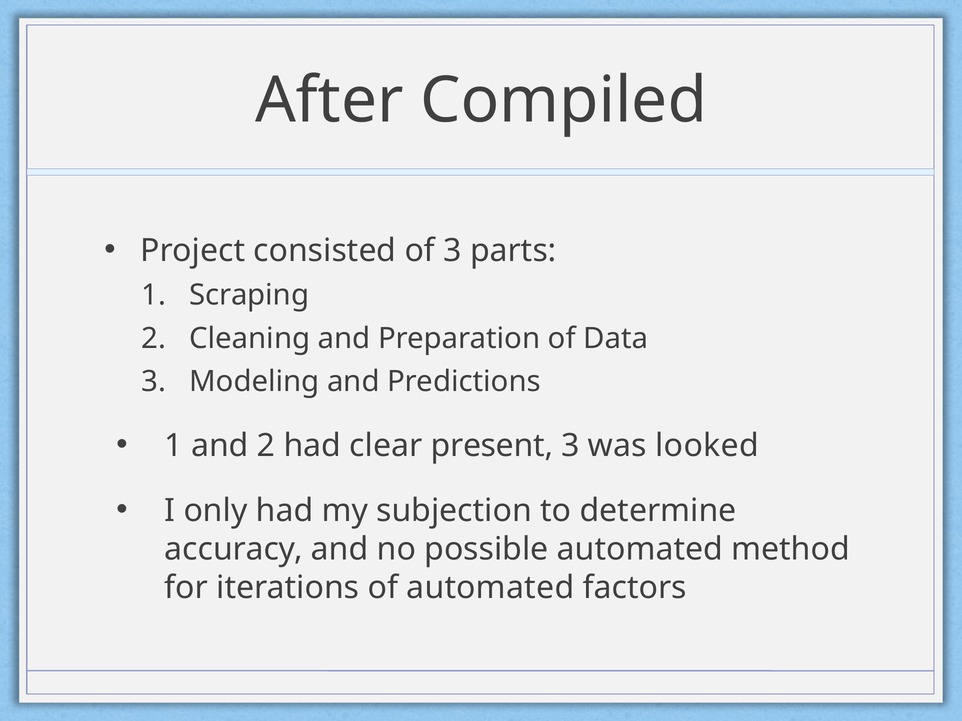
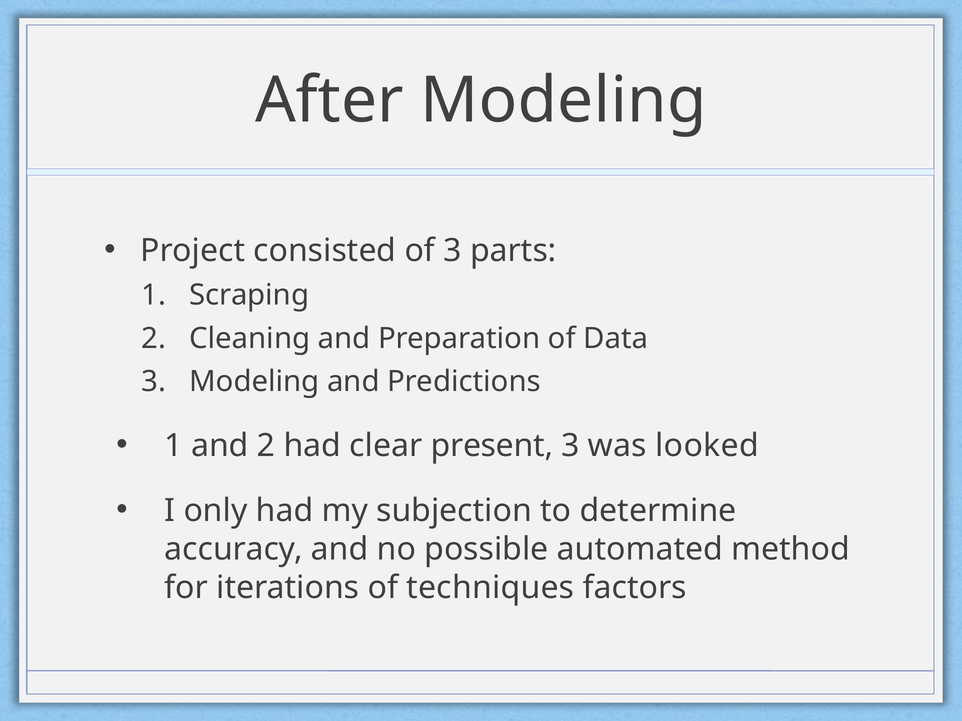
After Compiled: Compiled -> Modeling (564, 101)
of automated: automated -> techniques (490, 588)
